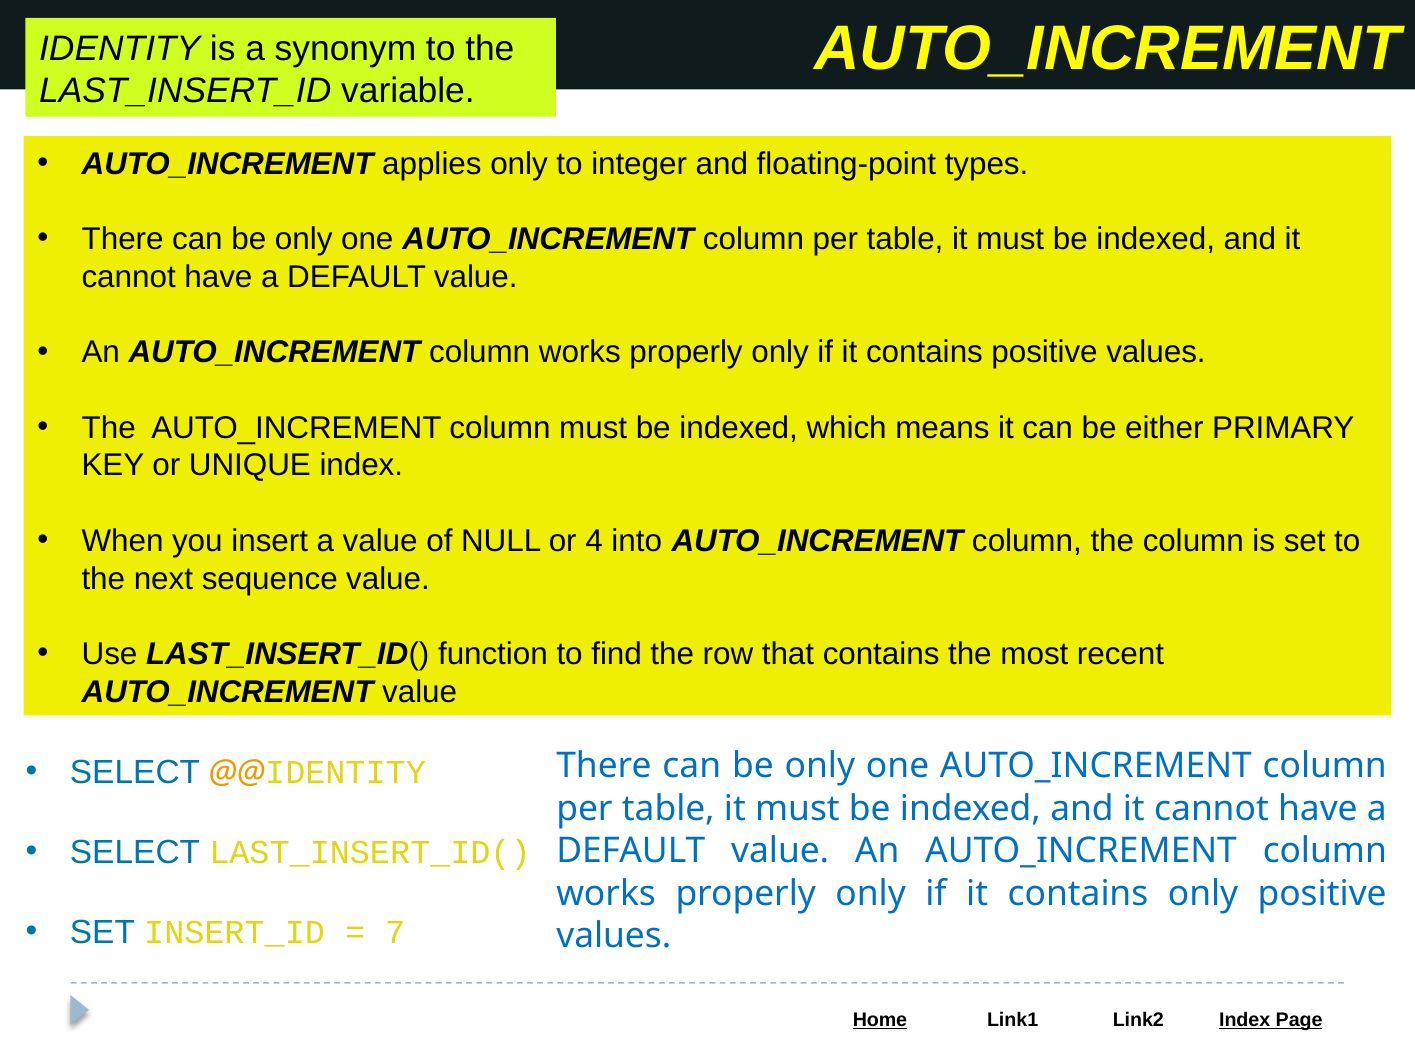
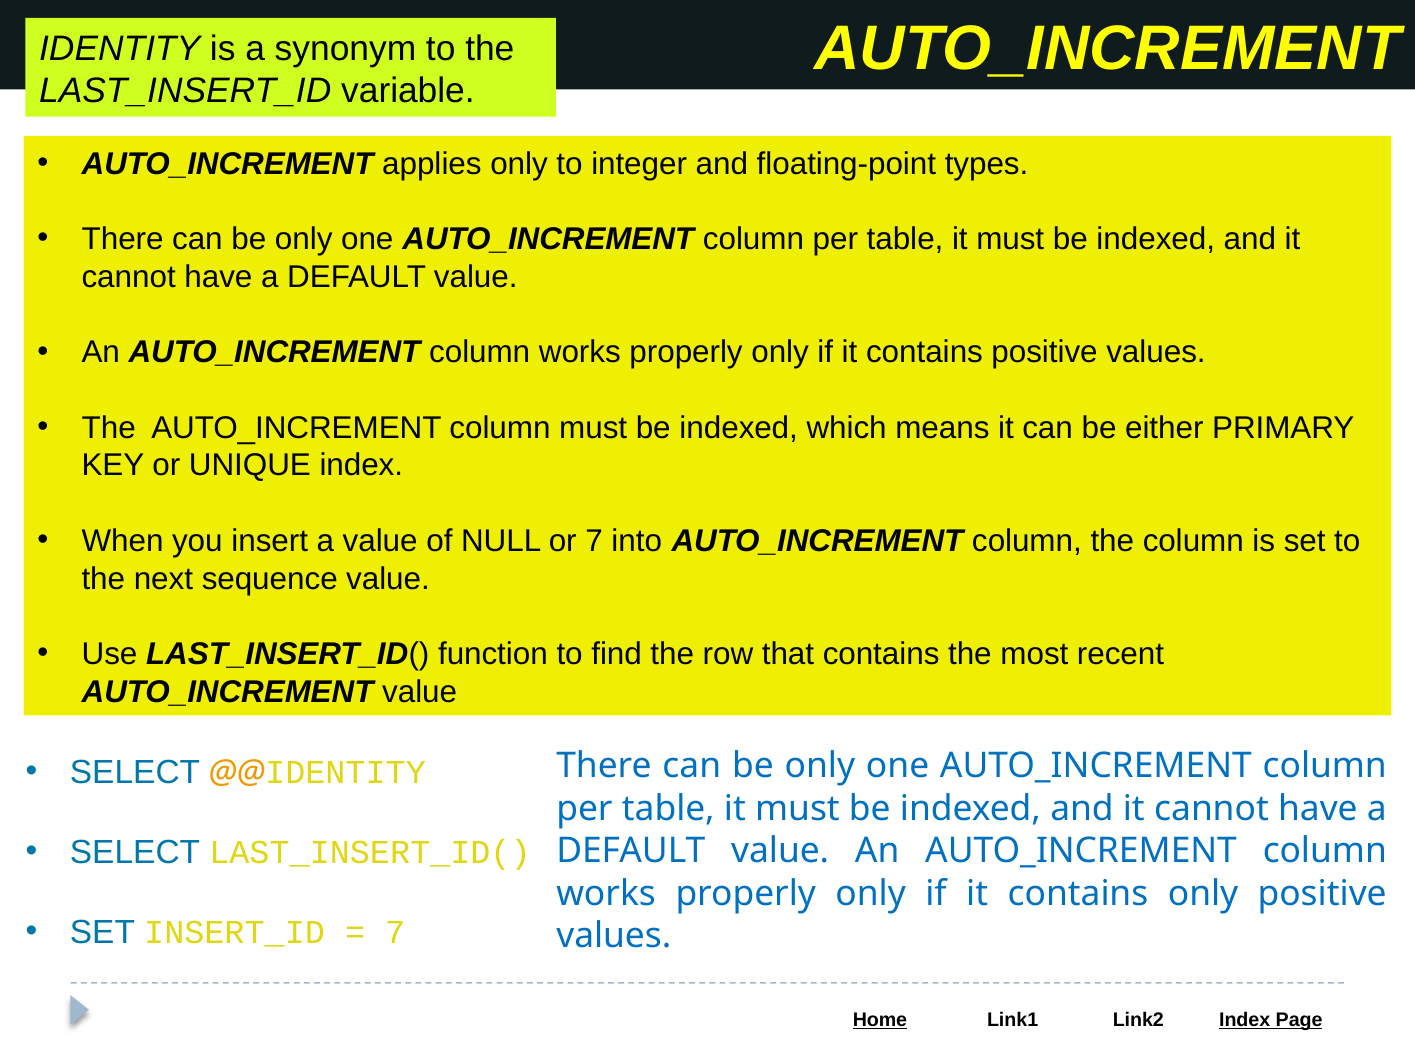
or 4: 4 -> 7 (594, 541)
